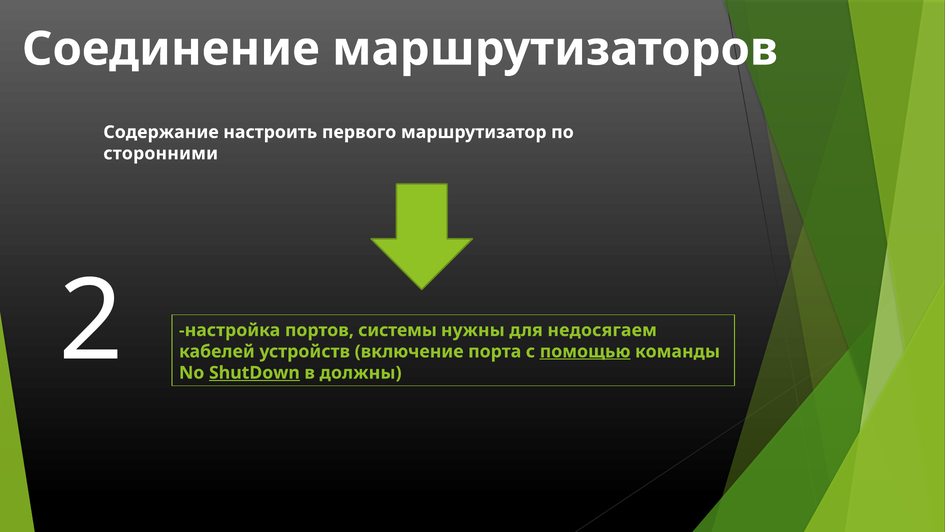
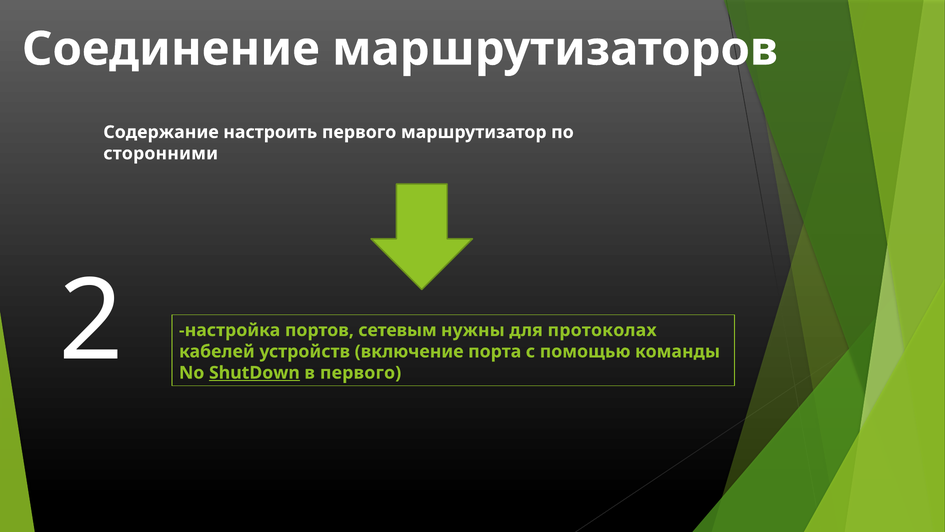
системы: системы -> сетевым (398, 330)
недосягаем: недосягаем -> протоколах (602, 330)
помощью underline: present -> none (585, 351)
в должны: должны -> первого (361, 372)
